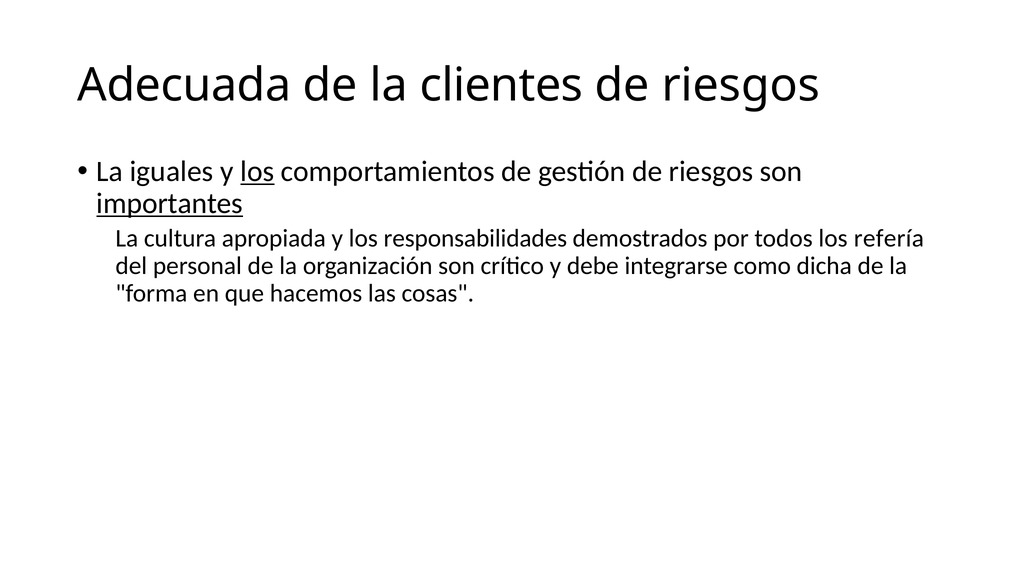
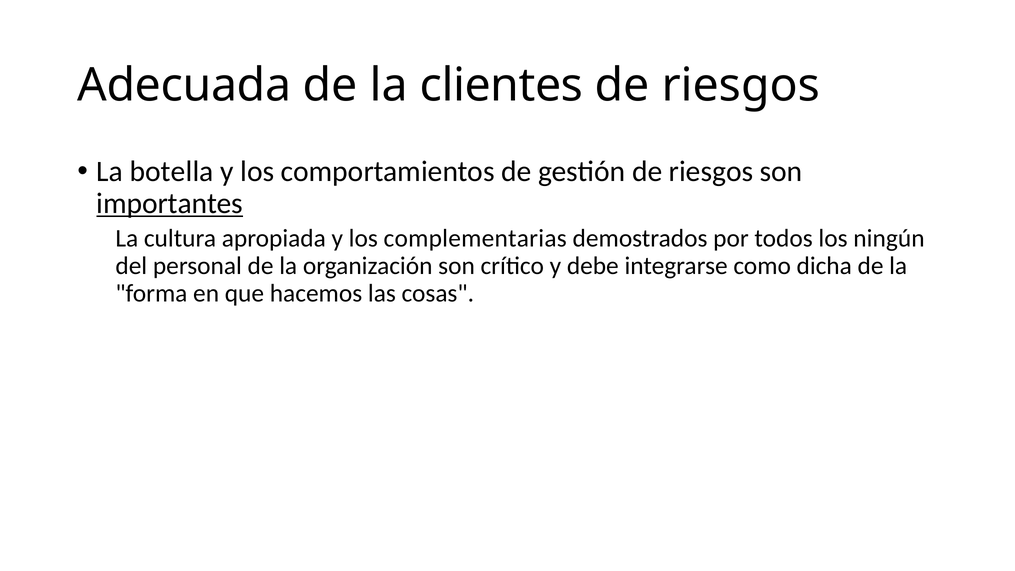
iguales: iguales -> botella (172, 172)
los underline: present -> none (257, 172)
responsabilidades: responsabilidades -> complementarias (475, 238)
refería: refería -> ningún (889, 238)
